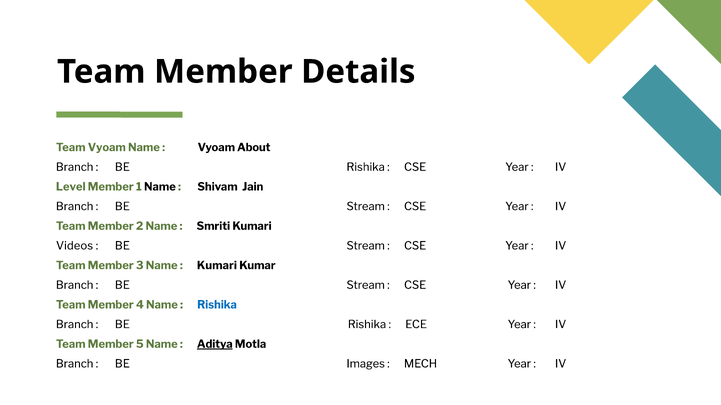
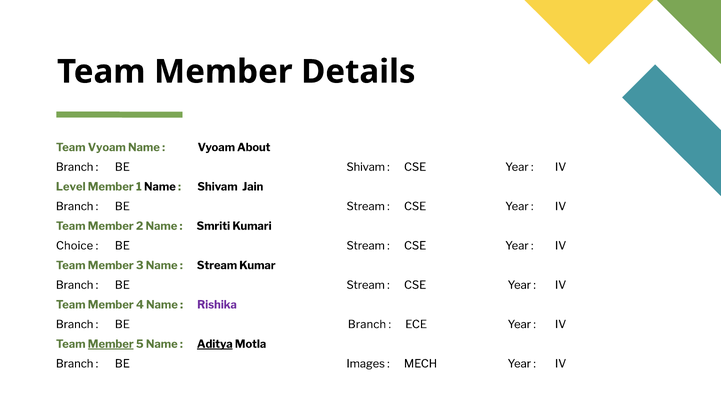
Rishika: Rishika -> Shivam (366, 167)
Videos: Videos -> Choice (75, 246)
Kumari: Kumari -> Stream (217, 266)
Rishika colour: blue -> purple (217, 305)
Rishika: Rishika -> Branch (367, 325)
Member underline: none -> present (111, 345)
